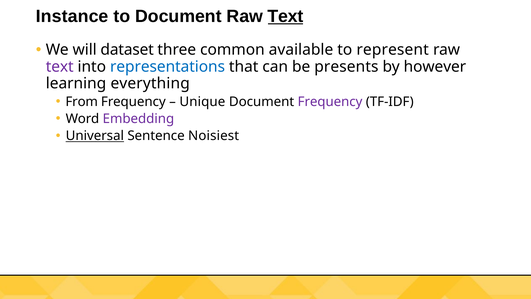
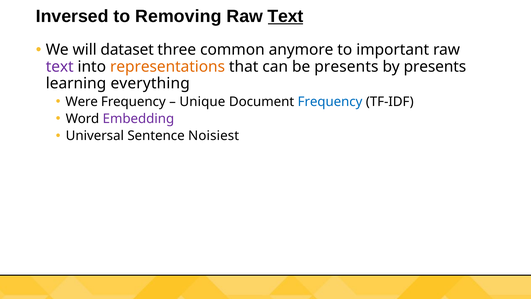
Instance: Instance -> Inversed (72, 16)
to Document: Document -> Removing (178, 16)
available: available -> anymore (301, 50)
represent: represent -> important (393, 50)
representations colour: blue -> orange (168, 67)
by however: however -> presents (435, 67)
From: From -> Were (82, 102)
Frequency colour: purple -> blue (330, 102)
Universal underline: present -> none (95, 136)
